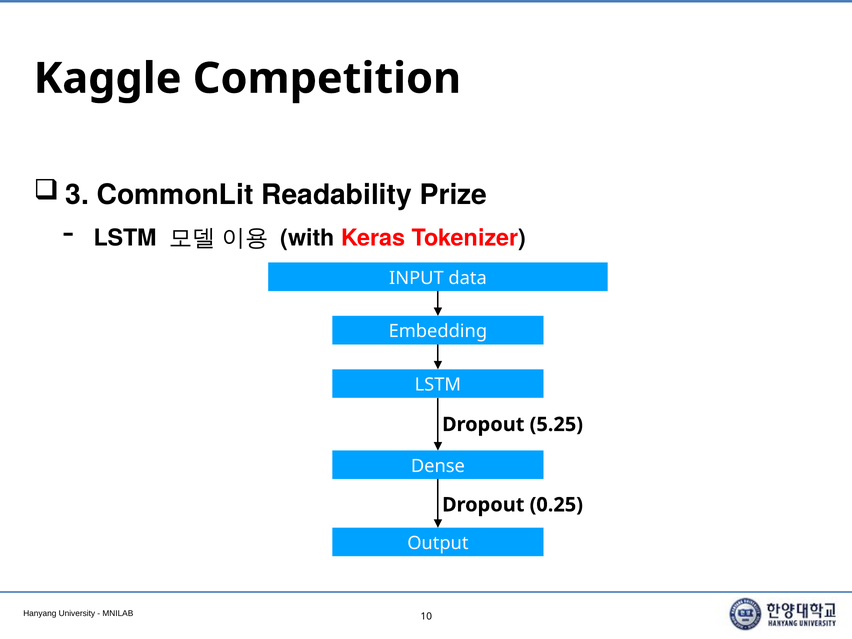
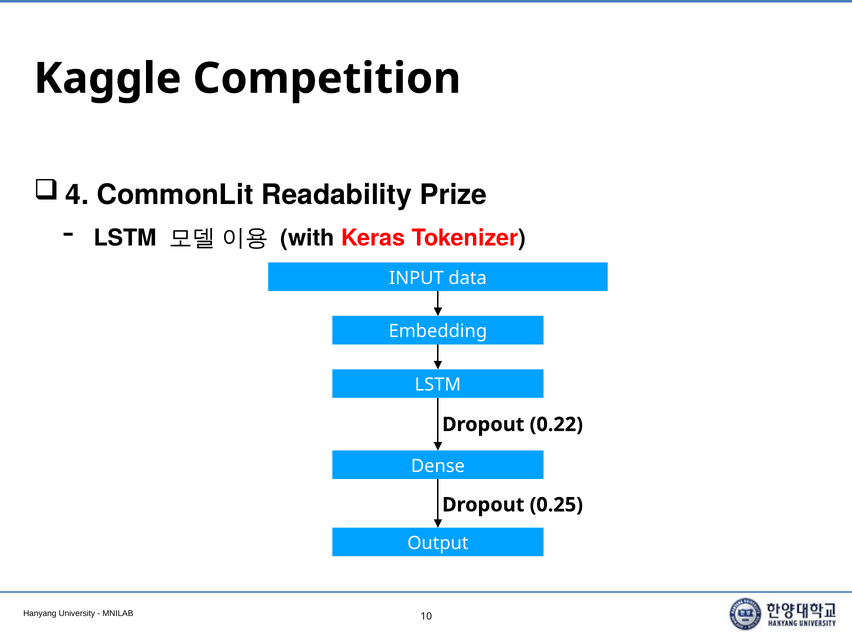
3: 3 -> 4 (77, 195)
5.25: 5.25 -> 0.22 (556, 424)
